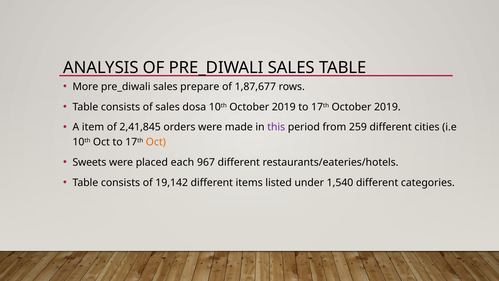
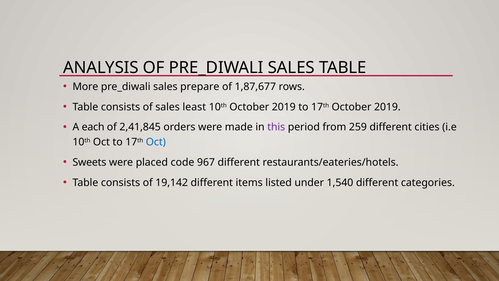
dosa: dosa -> least (194, 107)
item: item -> each (93, 127)
Oct colour: orange -> blue (156, 142)
each: each -> code (182, 162)
